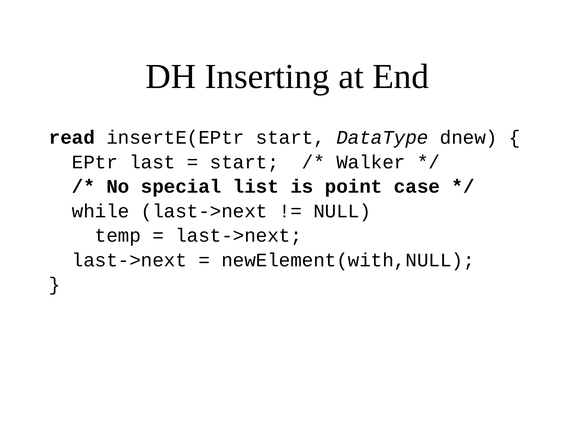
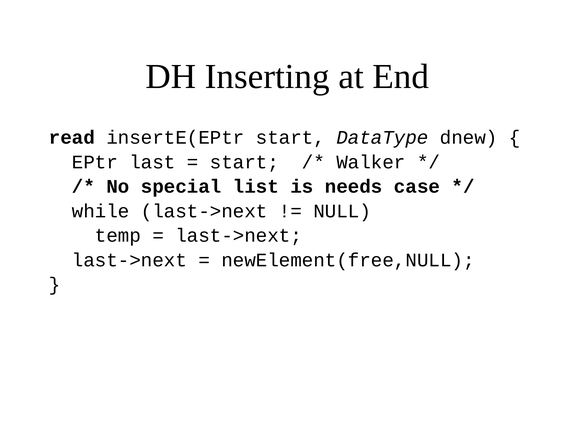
point: point -> needs (354, 187)
newElement(with,NULL: newElement(with,NULL -> newElement(free,NULL (348, 260)
